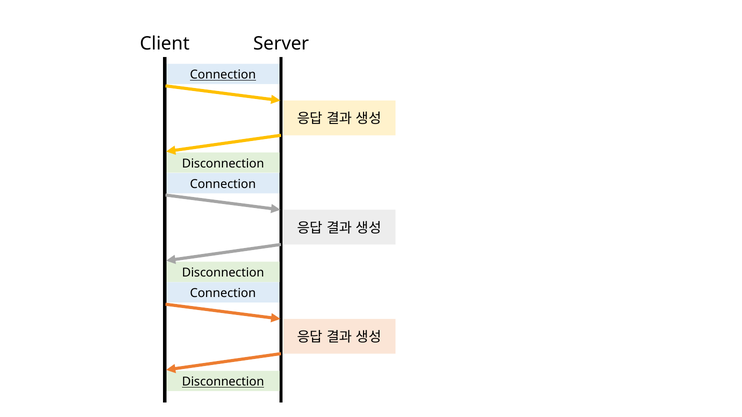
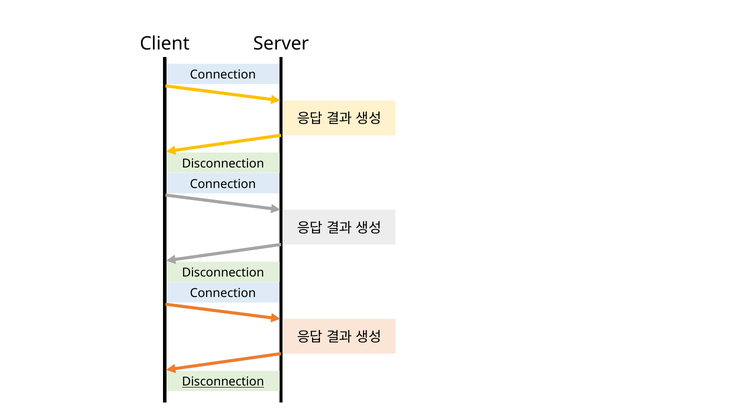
Connection underline: present -> none (223, 75)
